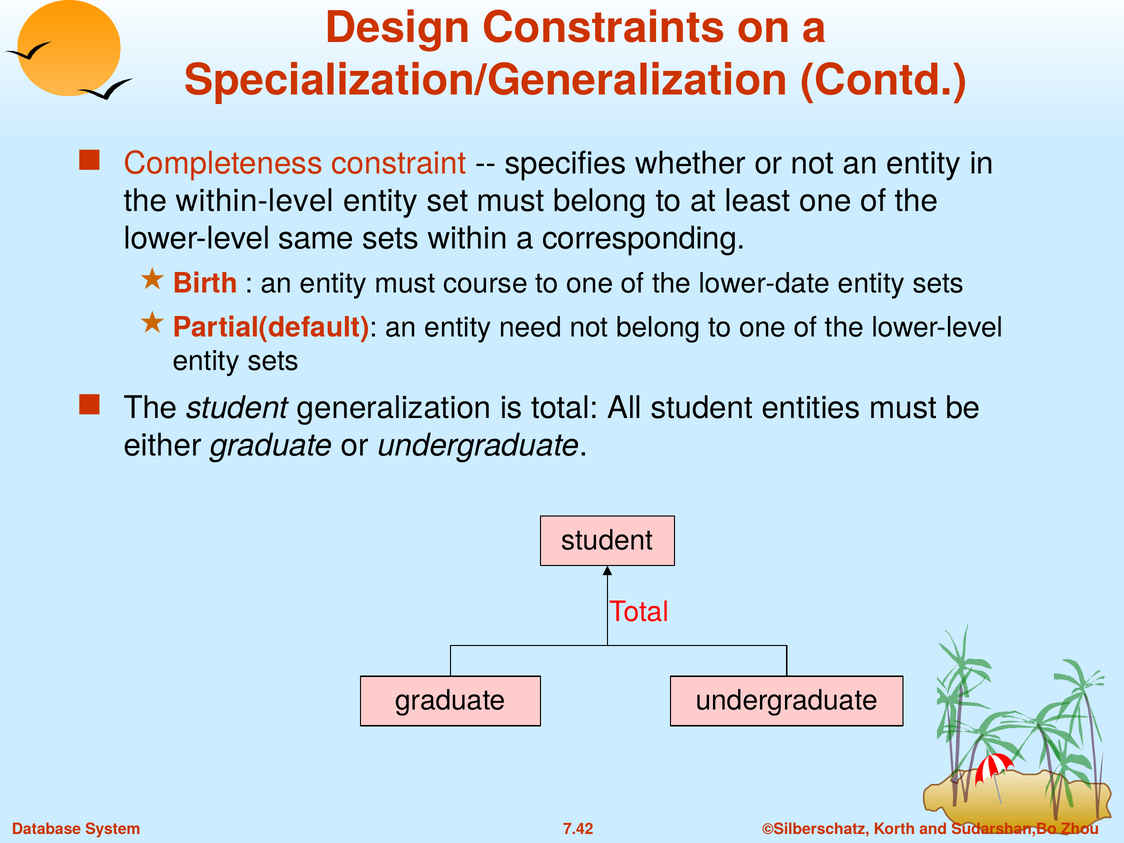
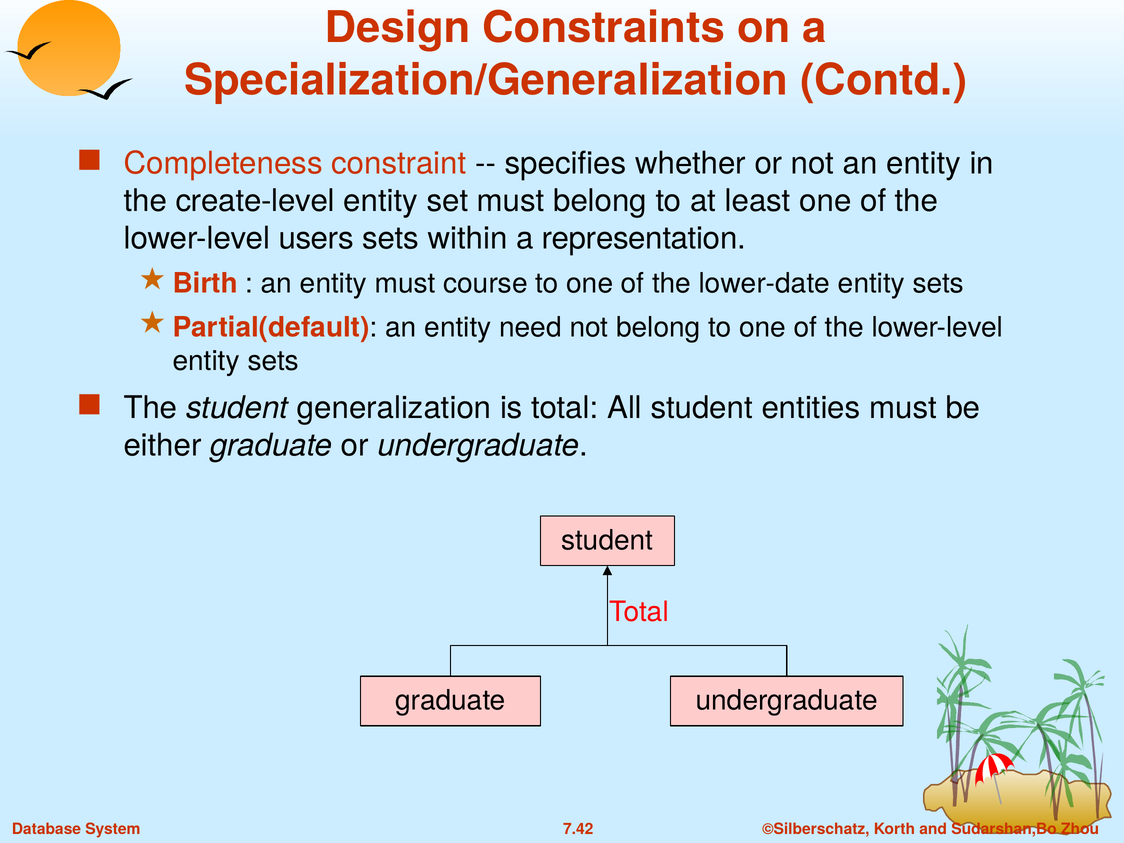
within-level: within-level -> create-level (255, 201)
same: same -> users (316, 239)
corresponding: corresponding -> representation (644, 239)
